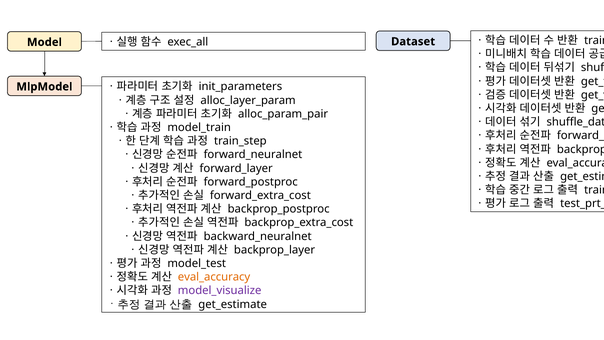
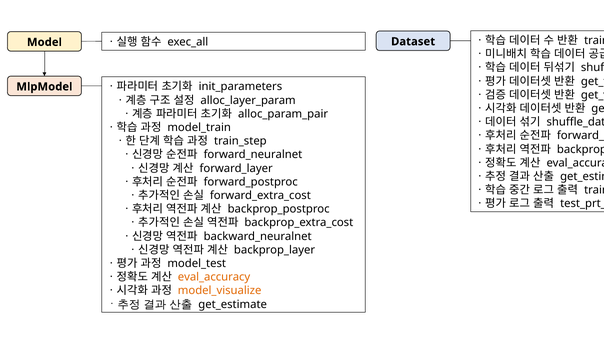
model_visualize colour: purple -> orange (220, 290)
